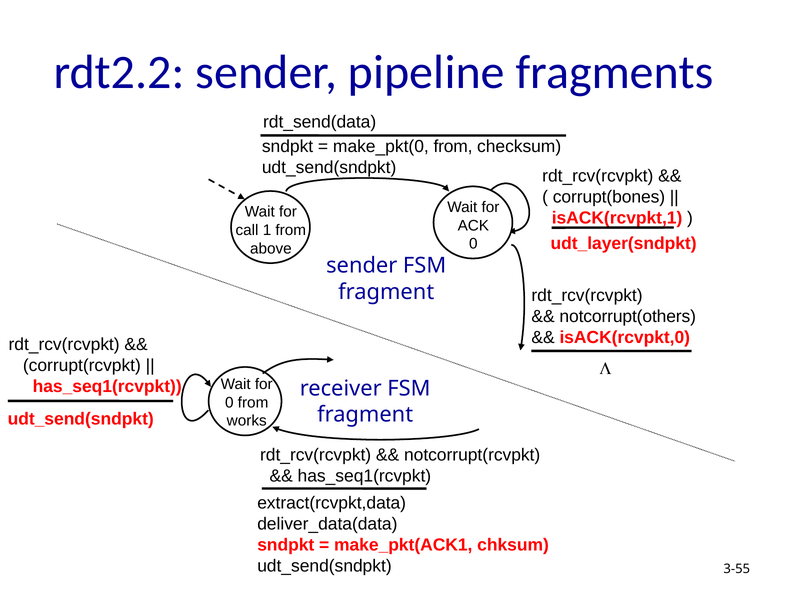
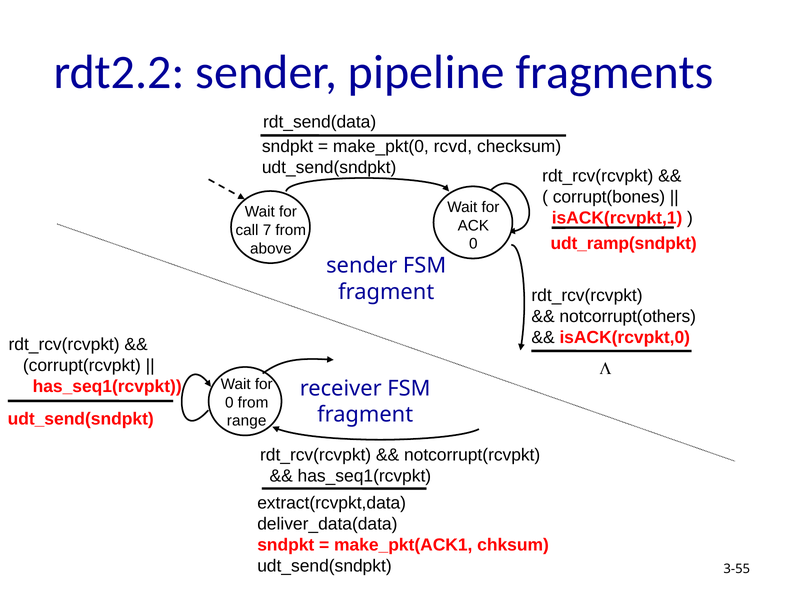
make_pkt(0 from: from -> rcvd (453, 146)
1: 1 -> 7 (267, 230)
udt_layer(sndpkt: udt_layer(sndpkt -> udt_ramp(sndpkt (624, 243)
works: works -> range (247, 420)
